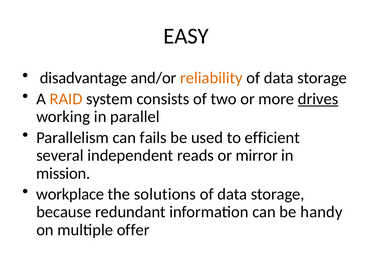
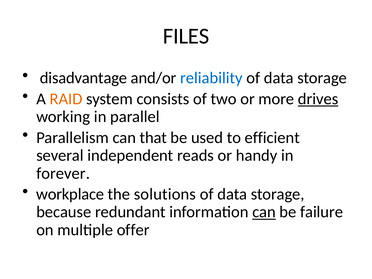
EASY: EASY -> FILES (186, 36)
reliability colour: orange -> blue (211, 78)
fails: fails -> that (153, 138)
mirror: mirror -> handy (257, 155)
mission: mission -> forever (63, 173)
can underline: none -> present (264, 212)
handy: handy -> failure (322, 212)
